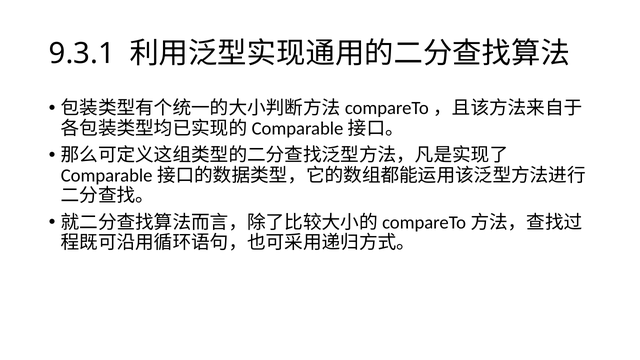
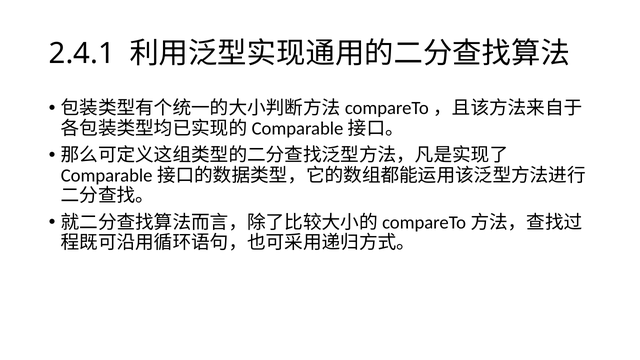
9.3.1: 9.3.1 -> 2.4.1 (82, 54)
